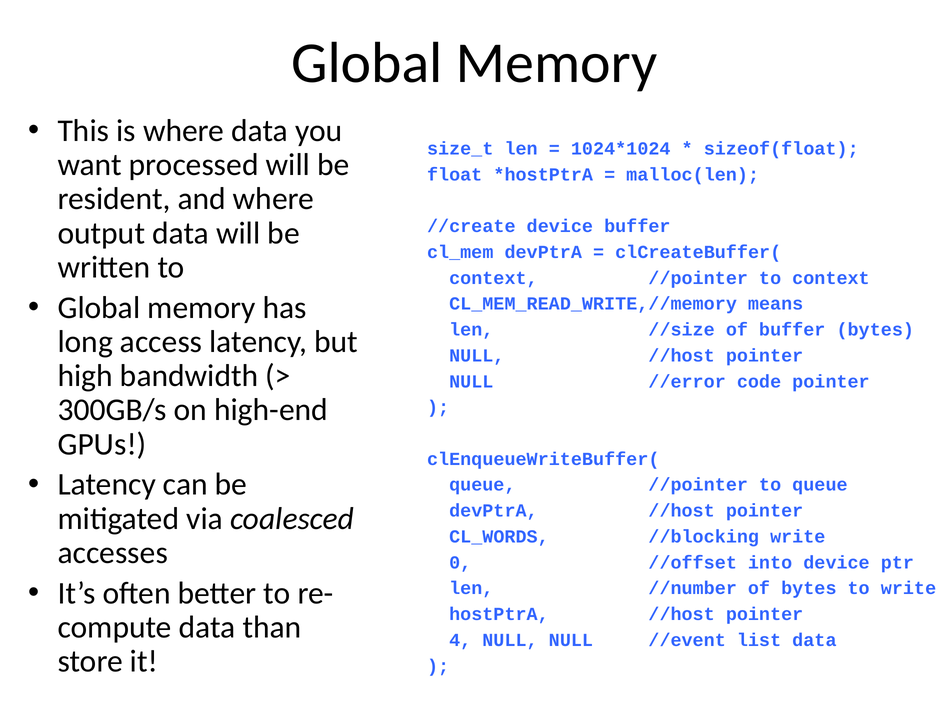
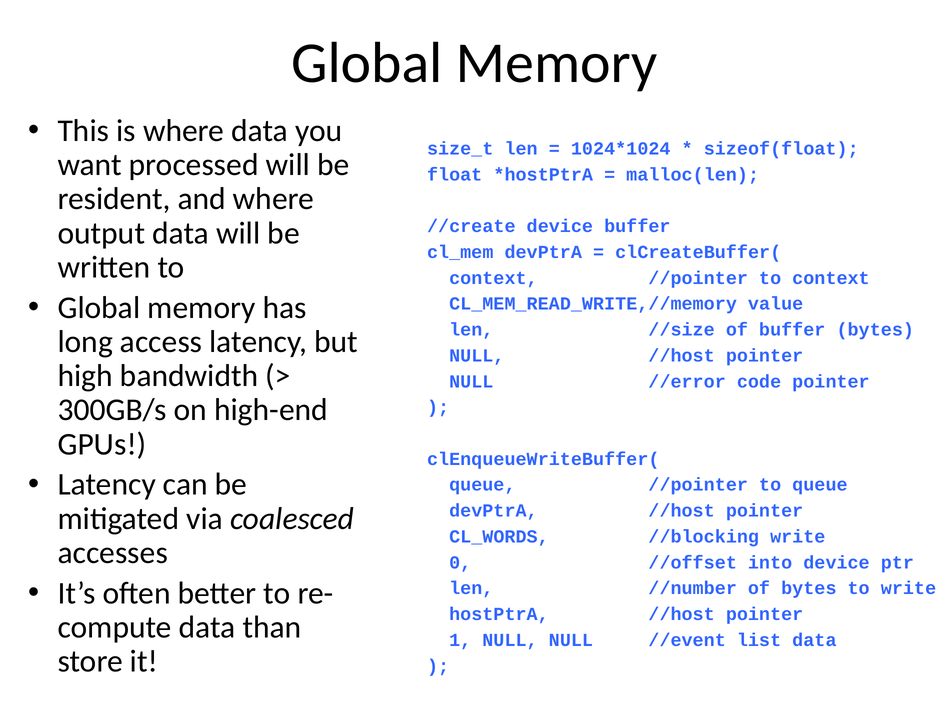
means: means -> value (776, 304)
4: 4 -> 1 (460, 639)
